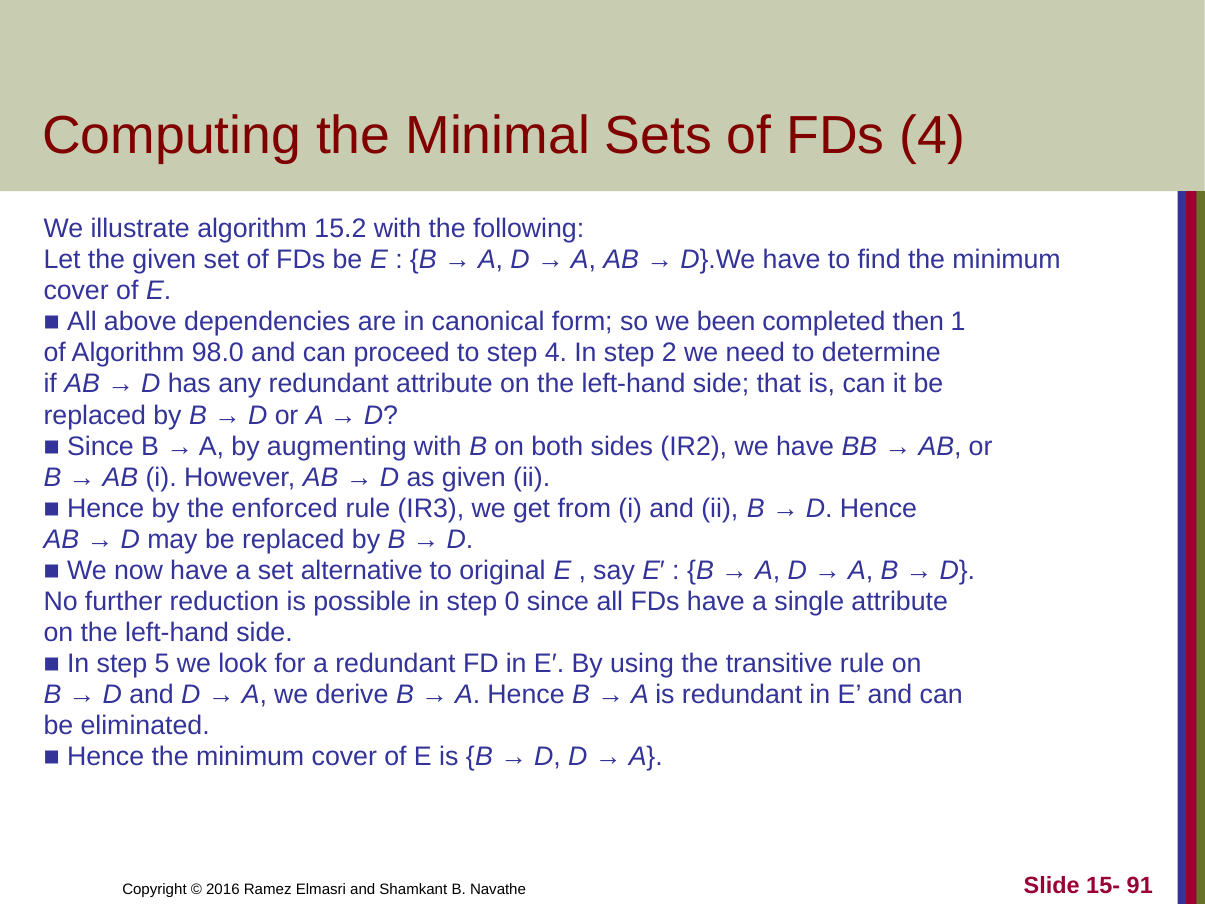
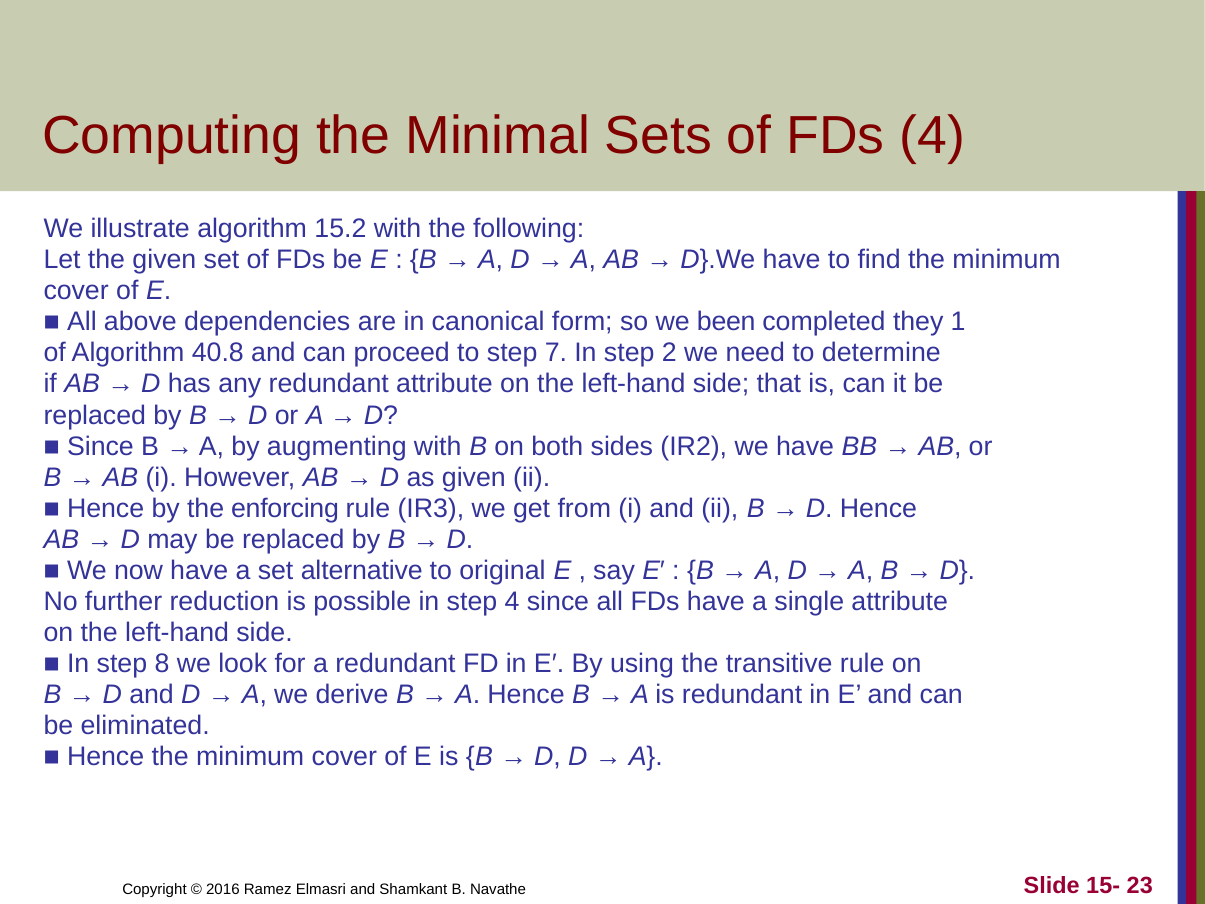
then: then -> they (918, 322)
98.0: 98.0 -> 40.8 (218, 353)
step 4: 4 -> 7 (556, 353)
enforced: enforced -> enforcing (285, 508)
step 0: 0 -> 4 (512, 601)
5: 5 -> 8 (162, 664)
91: 91 -> 23 (1140, 885)
